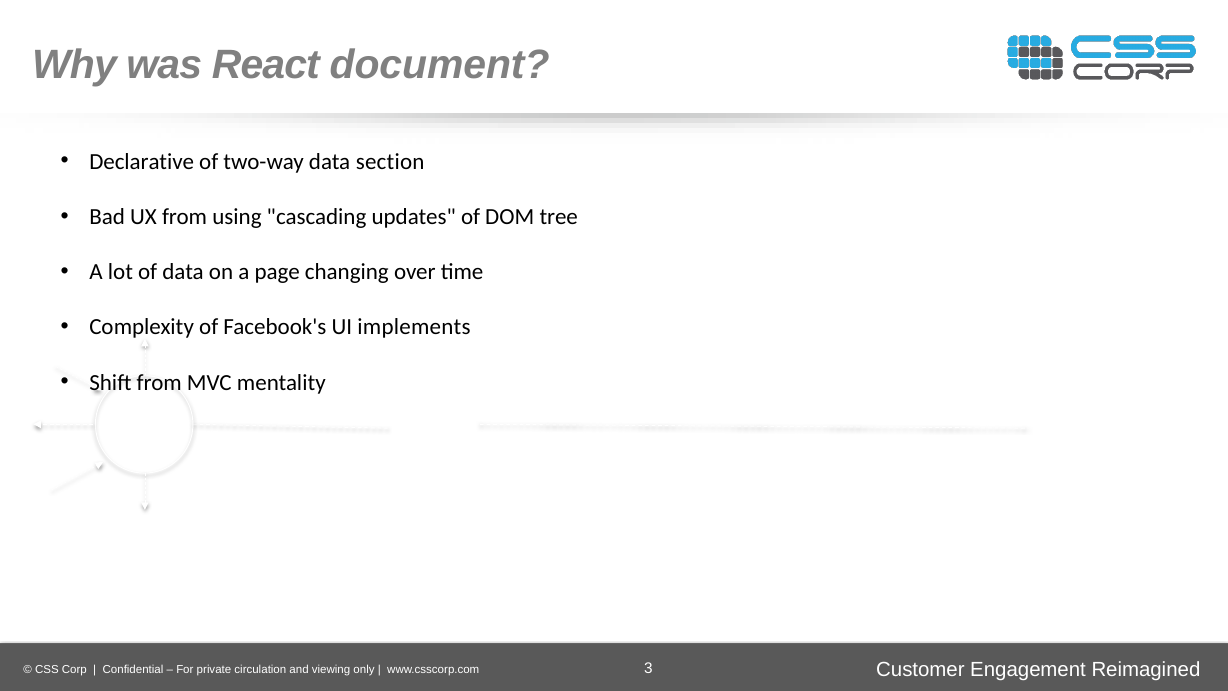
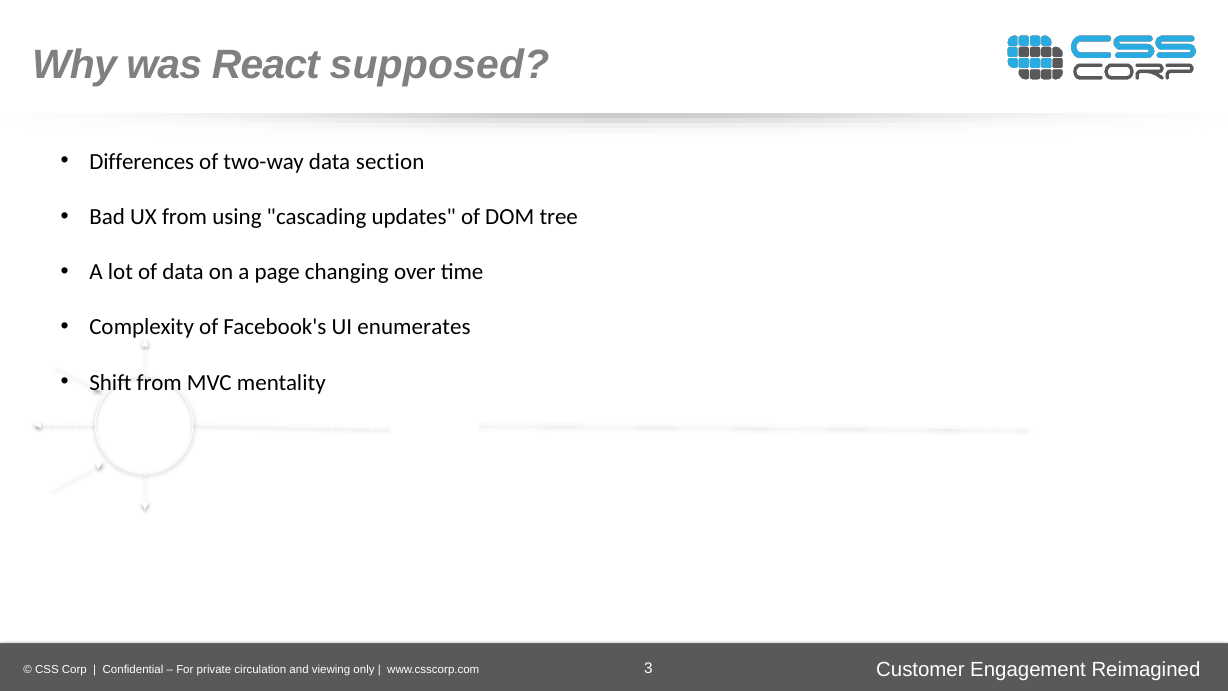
document: document -> supposed (439, 65)
Declarative: Declarative -> Differences (142, 161)
implements: implements -> enumerates (414, 327)
